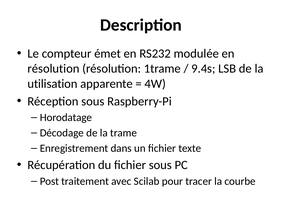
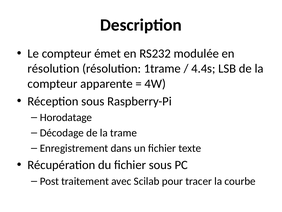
9.4s: 9.4s -> 4.4s (203, 68)
utilisation: utilisation -> compteur (52, 83)
